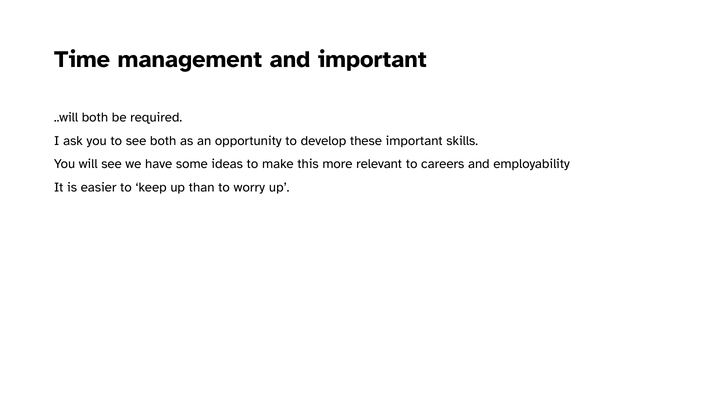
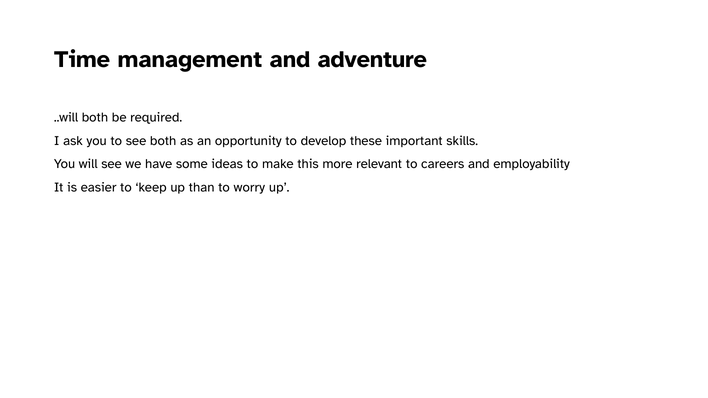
and important: important -> adventure (372, 60)
